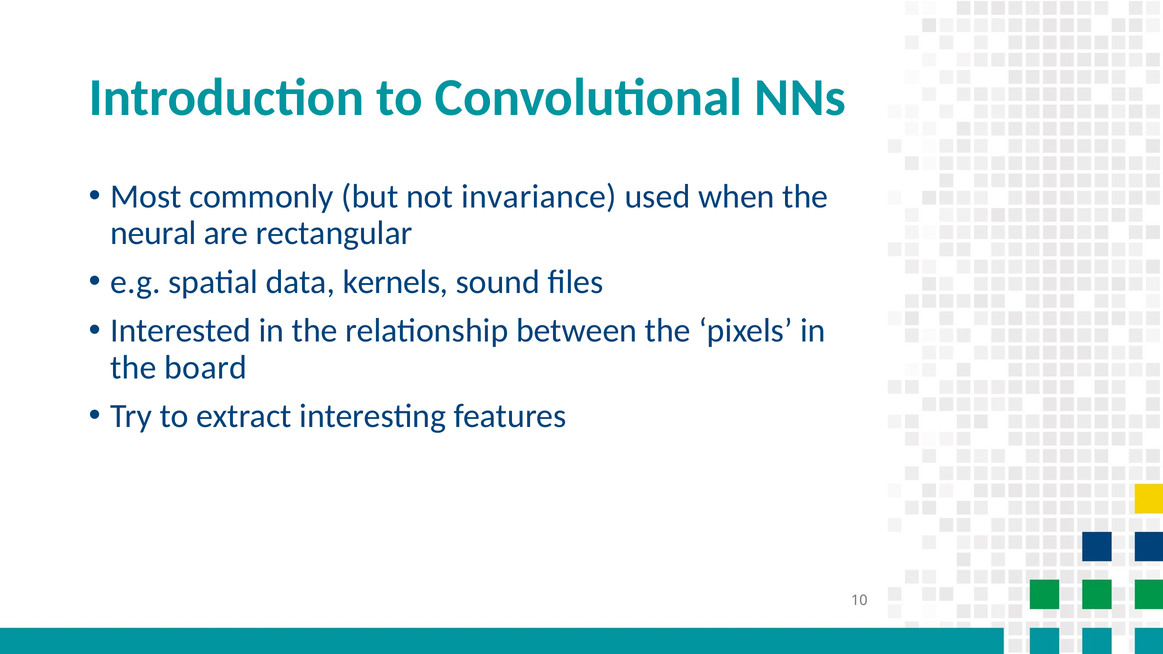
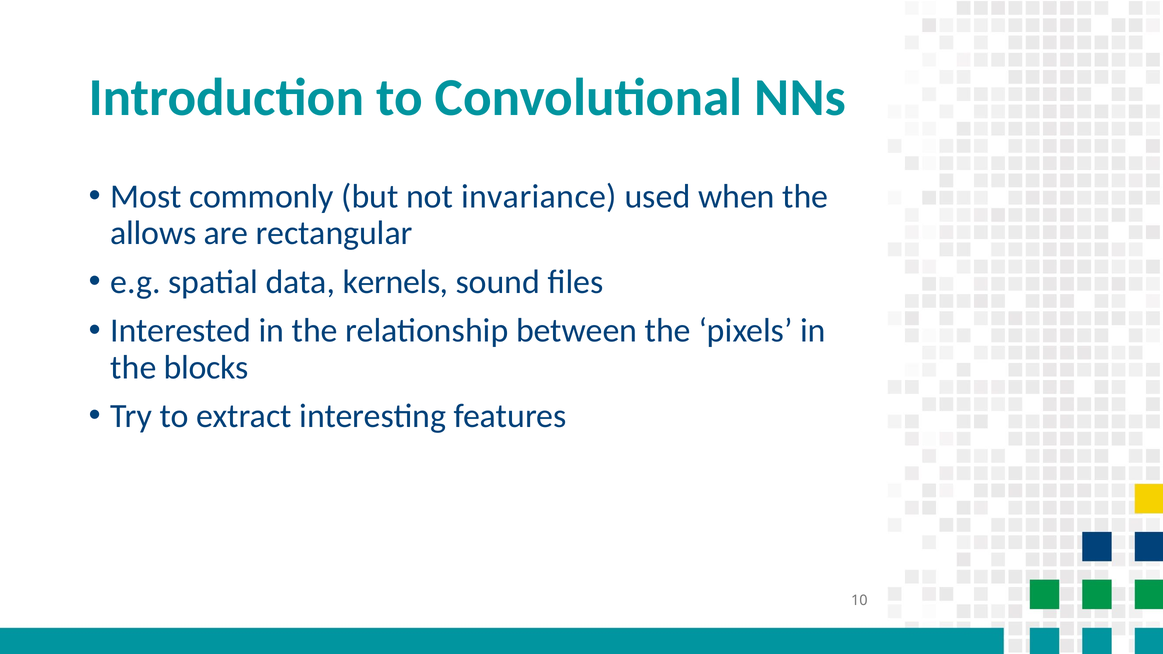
neural: neural -> allows (153, 233)
board: board -> blocks (206, 367)
